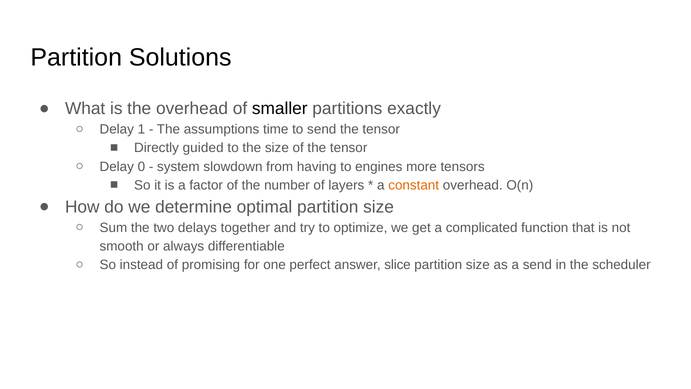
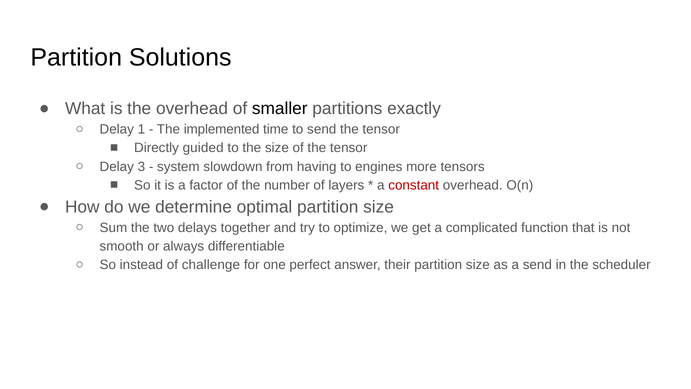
assumptions: assumptions -> implemented (222, 129)
0: 0 -> 3 (141, 166)
constant colour: orange -> red (414, 185)
promising: promising -> challenge (211, 265)
slice: slice -> their (397, 265)
